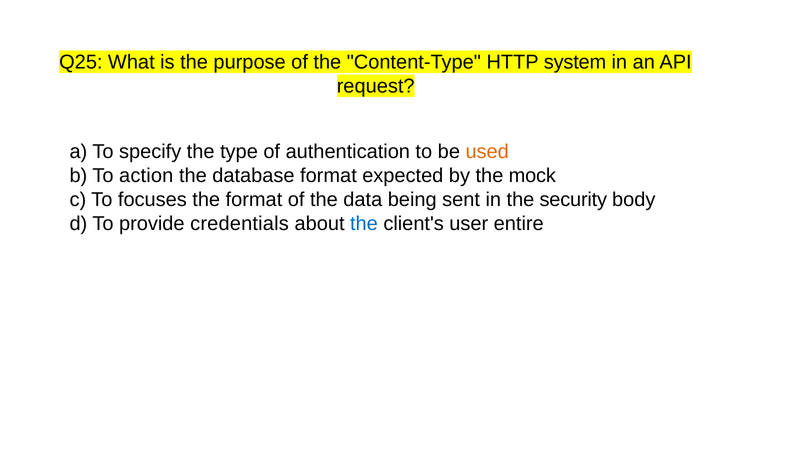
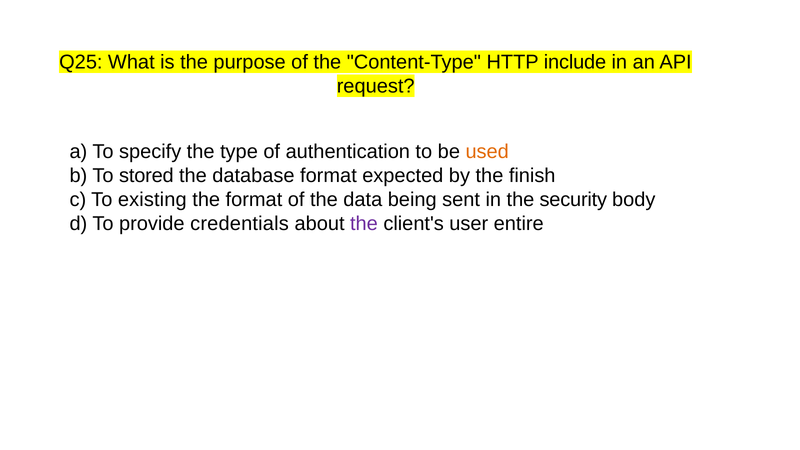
system: system -> include (575, 62)
action: action -> stored (146, 176)
mock: mock -> finish (532, 176)
focuses: focuses -> existing (152, 200)
the colour: blue -> purple (364, 224)
